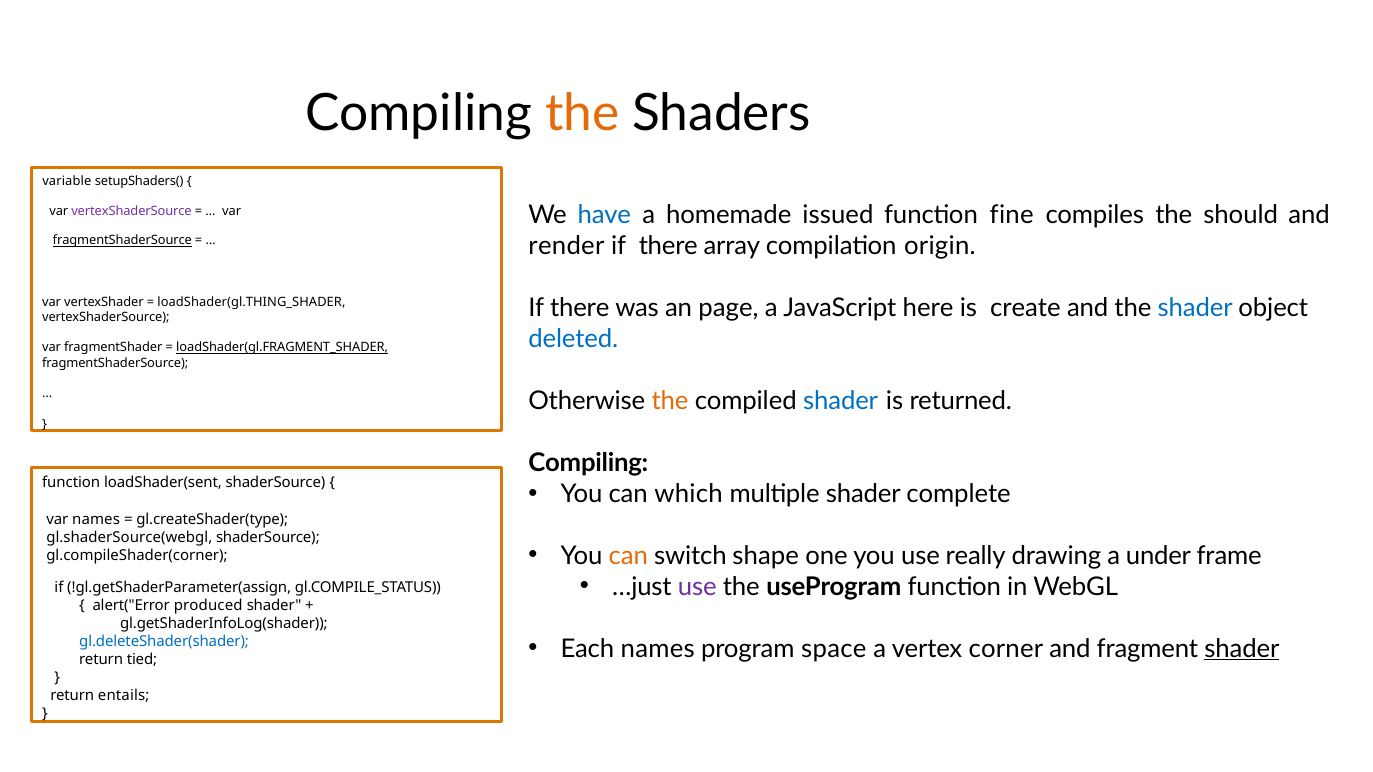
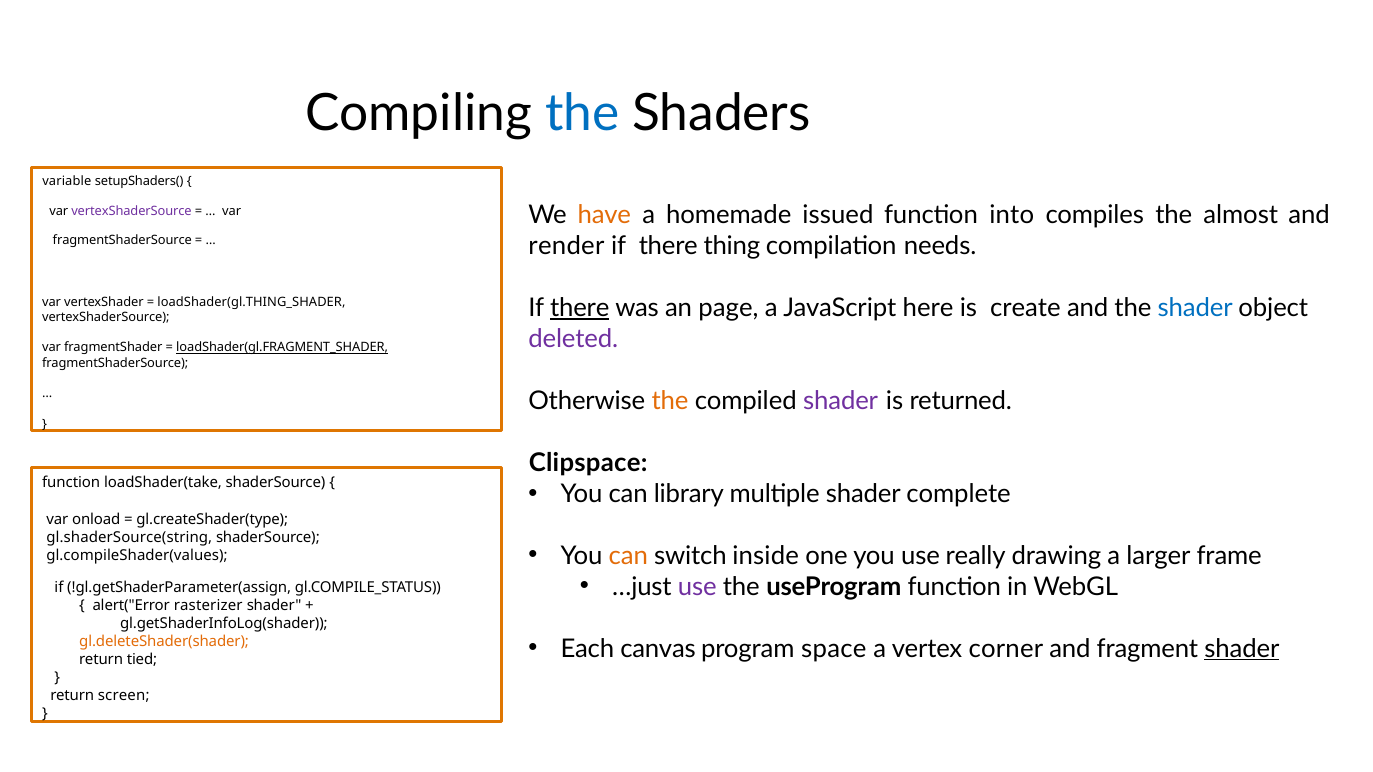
the colour: orange -> blue (582, 113)
have colour: blue -> orange (604, 215)
fine: fine -> into (1012, 215)
should: should -> almost (1241, 215)
array: array -> thing (732, 246)
origin: origin -> needs (940, 246)
fragmentShaderSource underline: present -> none (122, 241)
there underline: none -> present (580, 308)
deleted colour: blue -> purple (573, 339)
shader colour: blue -> purple (841, 401)
Compiling: Compiling -> Clipspace (588, 463)
loadShader(sent: loadShader(sent -> loadShader(take (163, 483)
which: which -> library (689, 494)
var names: names -> onload (96, 519)
gl.shaderSource(webgl: gl.shaderSource(webgl -> gl.shaderSource(string (129, 537)
shape: shape -> inside (766, 556)
under: under -> larger (1158, 556)
gl.compileShader(corner: gl.compileShader(corner -> gl.compileShader(values (137, 555)
produced: produced -> rasterizer (208, 606)
Each names: names -> canvas (658, 649)
gl.deleteShader(shader colour: blue -> orange (164, 642)
entails: entails -> screen (124, 696)
